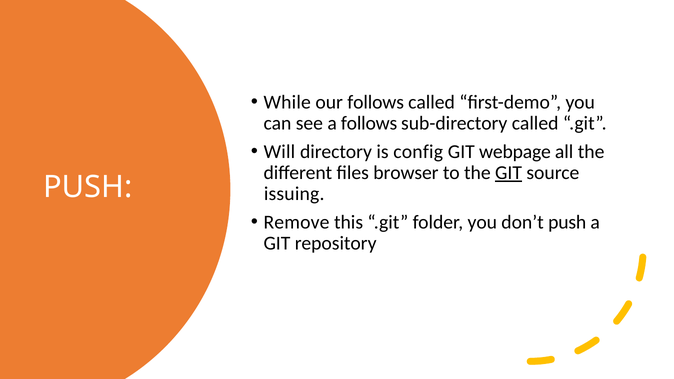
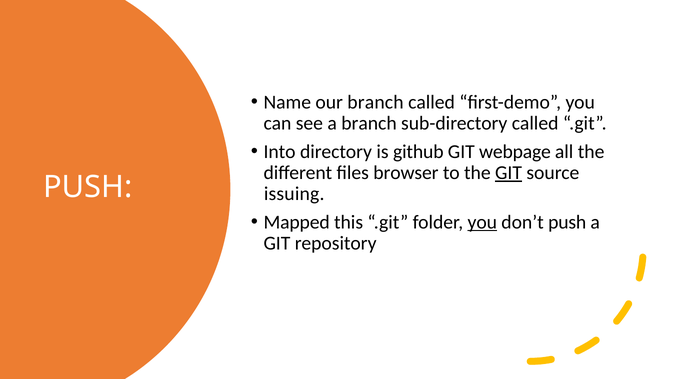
While: While -> Name (287, 102)
our follows: follows -> branch (375, 102)
a follows: follows -> branch (369, 123)
Will: Will -> Into (280, 152)
config: config -> github (418, 152)
Remove: Remove -> Mapped (297, 222)
you underline: none -> present (482, 222)
